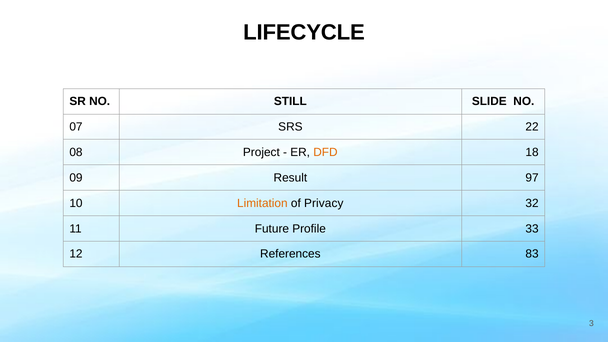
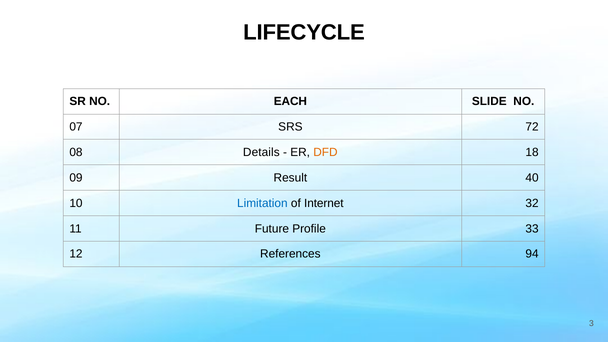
STILL: STILL -> EACH (290, 102)
22: 22 -> 72 (532, 127)
Project: Project -> Details (261, 152)
97: 97 -> 40 (532, 178)
Limitation colour: orange -> blue (262, 203)
Privacy: Privacy -> Internet (324, 203)
83: 83 -> 94 (532, 254)
